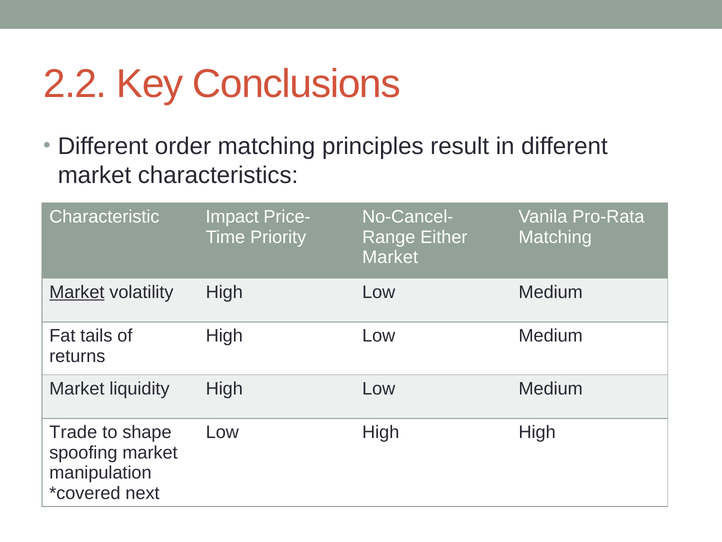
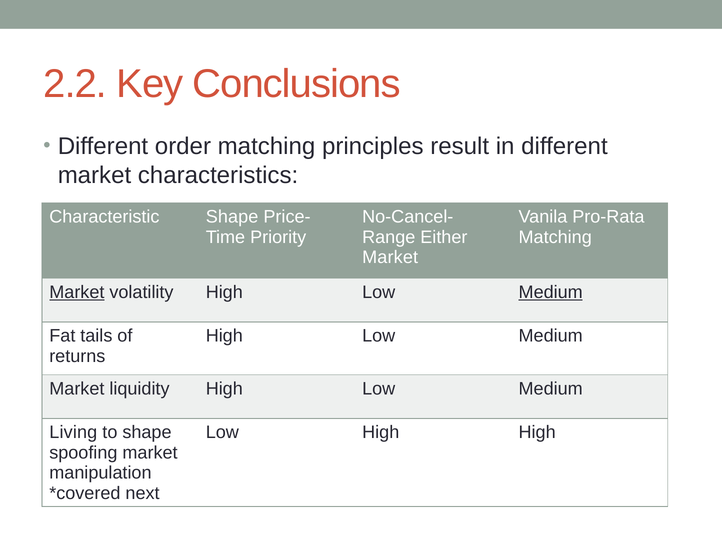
Characteristic Impact: Impact -> Shape (232, 217)
Medium underline: none -> present (551, 292)
Trade: Trade -> Living (73, 432)
